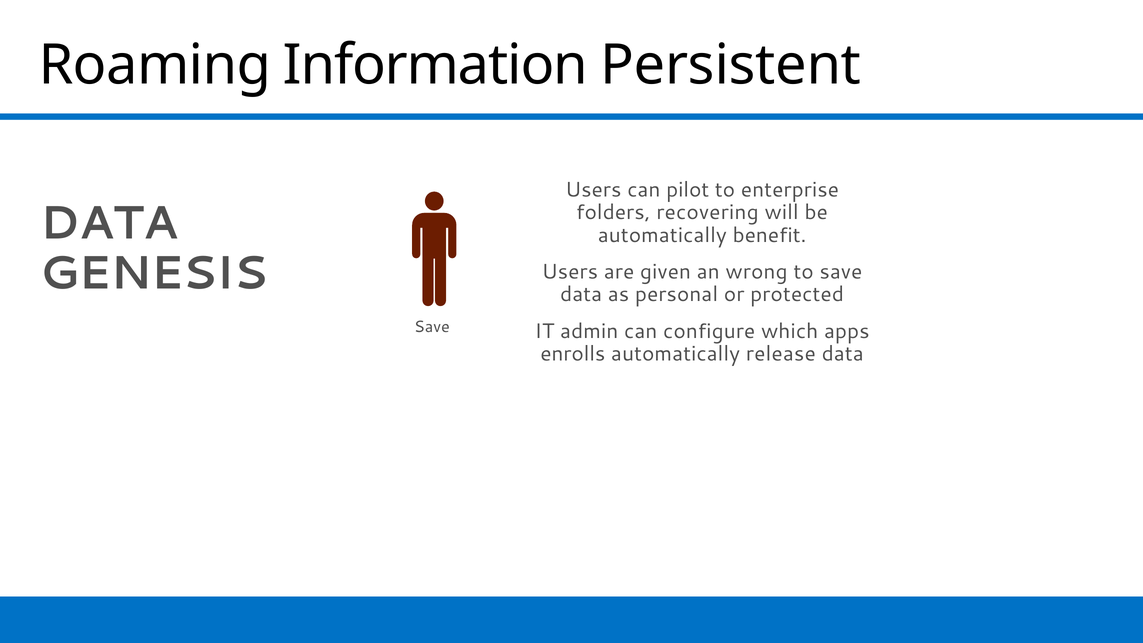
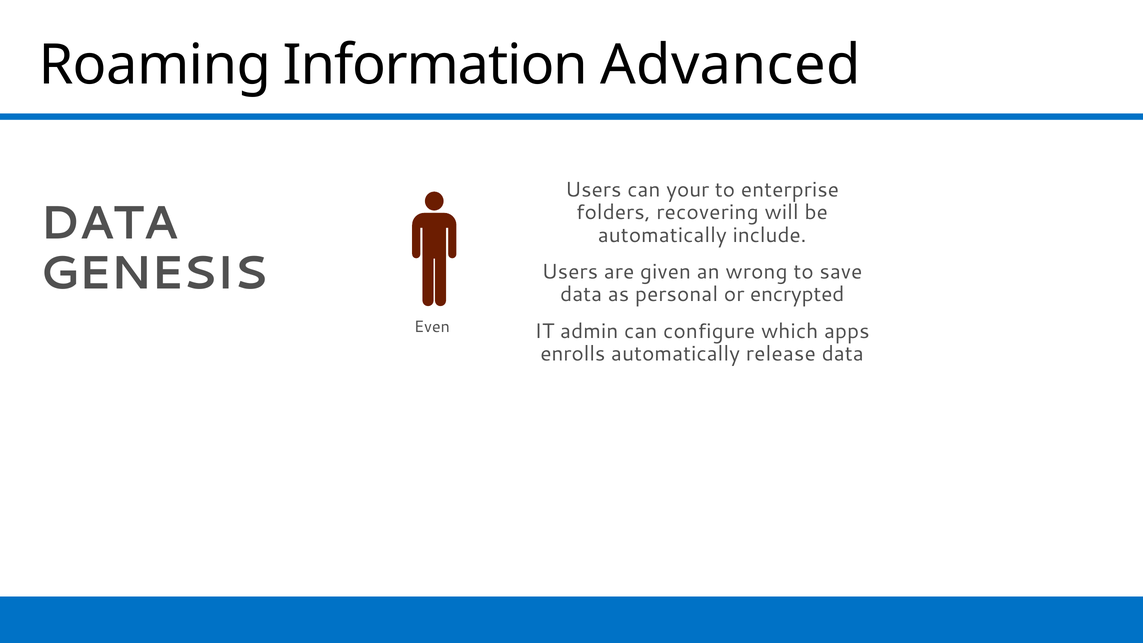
Persistent: Persistent -> Advanced (730, 65)
pilot: pilot -> your (688, 190)
benefit: benefit -> include (770, 235)
protected: protected -> encrypted (797, 294)
Save: Save -> Even (432, 327)
